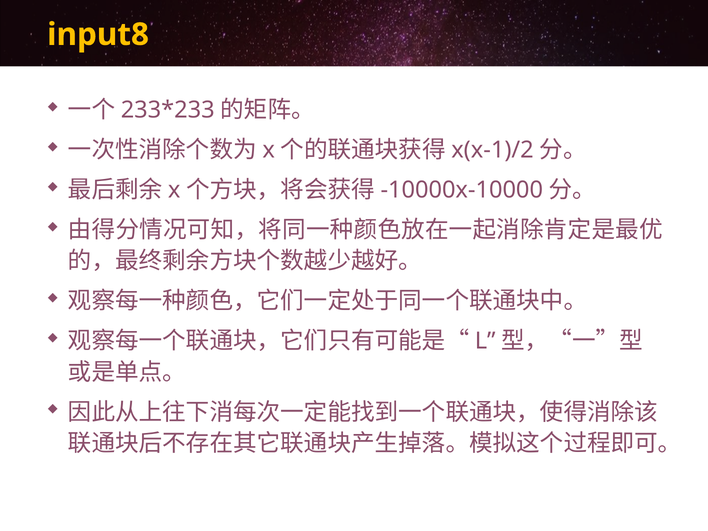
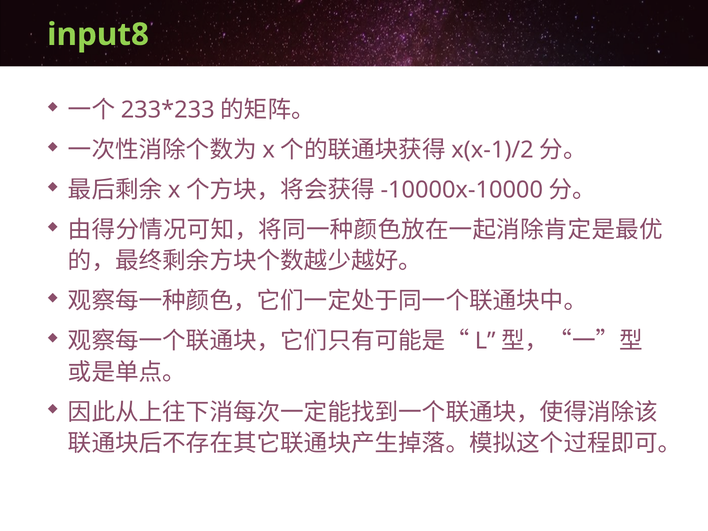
input8 colour: yellow -> light green (98, 35)
